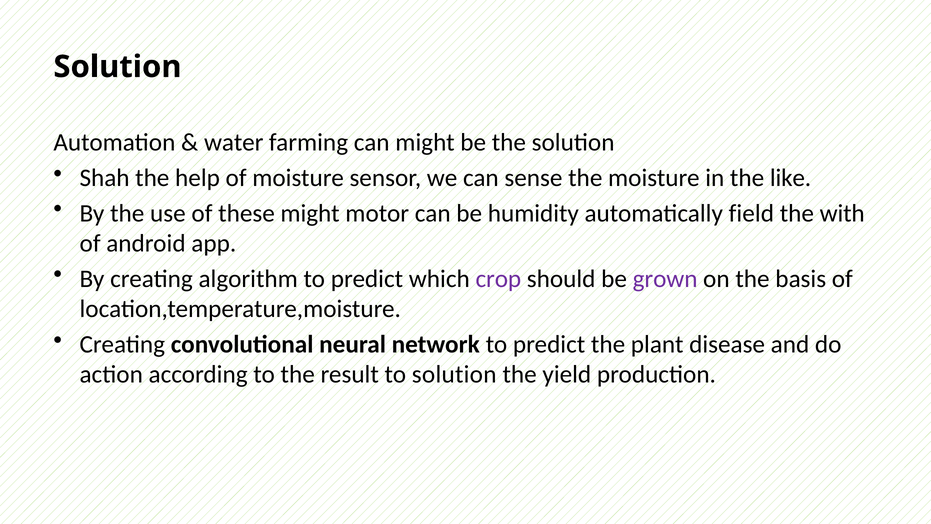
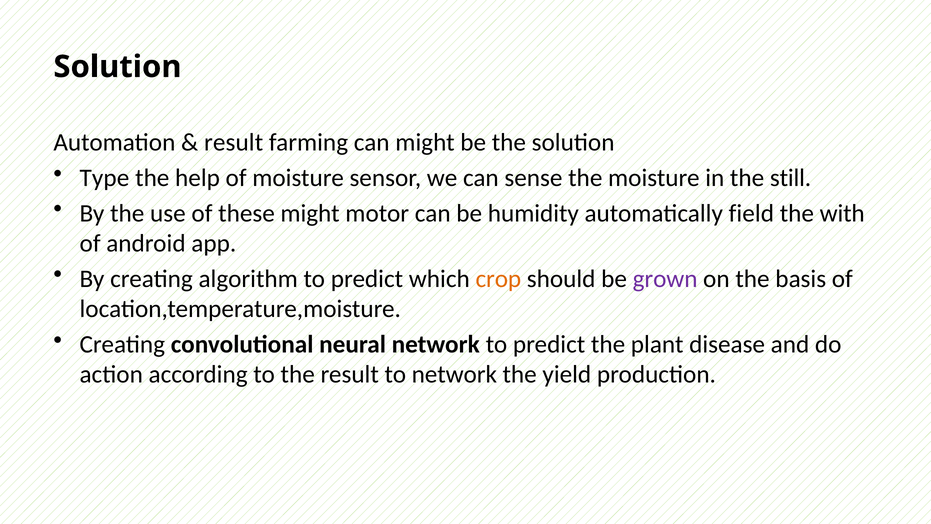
water: water -> result (234, 143)
Shah: Shah -> Type (104, 178)
like: like -> still (791, 178)
crop colour: purple -> orange (498, 279)
to solution: solution -> network (454, 374)
